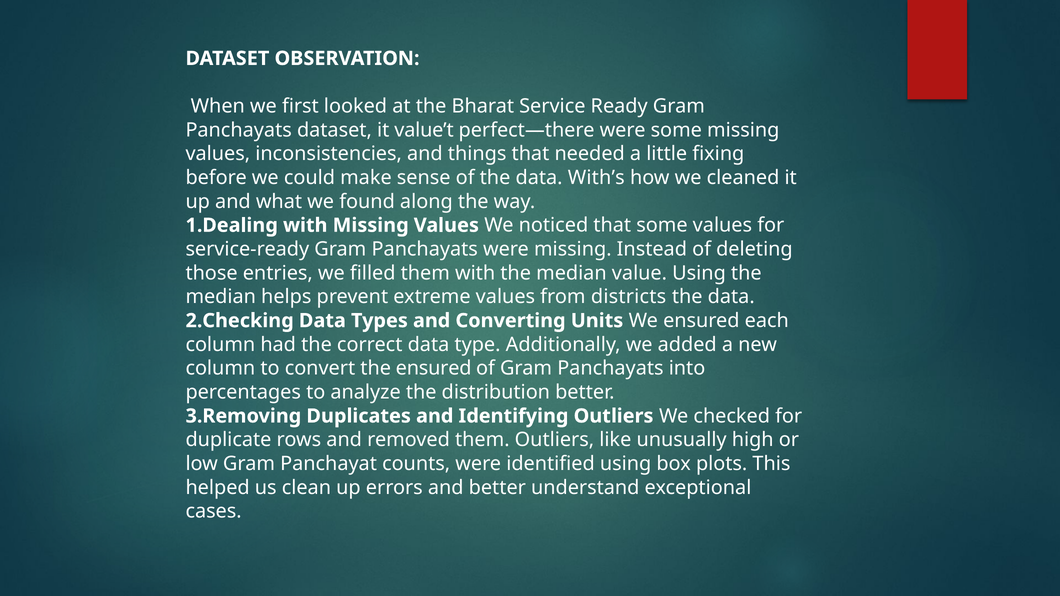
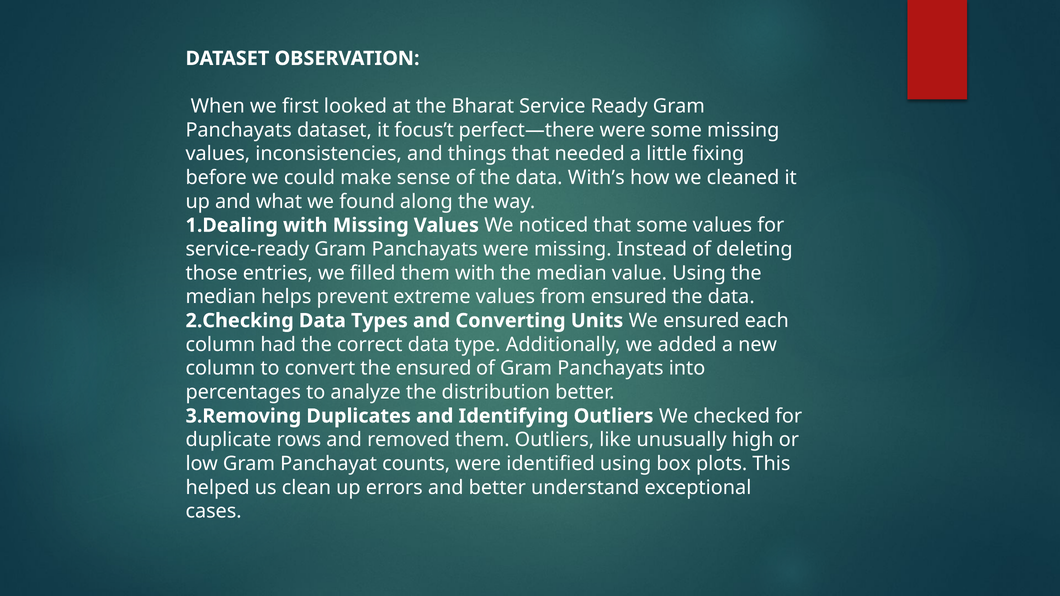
value’t: value’t -> focus’t (424, 130)
from districts: districts -> ensured (629, 297)
